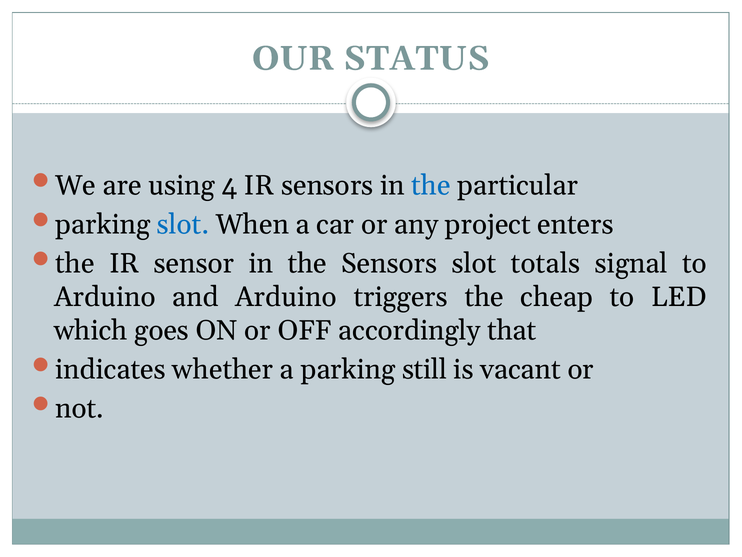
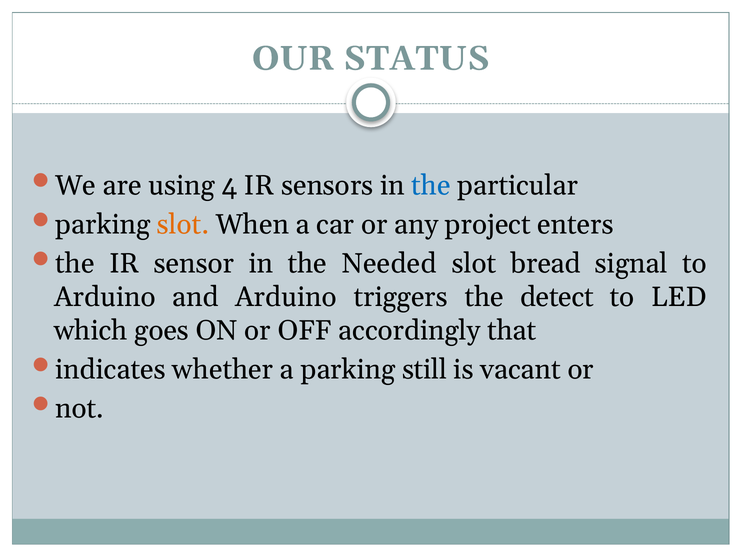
slot colour: blue -> orange (183, 224)
the Sensors: Sensors -> Needed (389, 263)
totals: totals -> bread (546, 263)
cheap: cheap -> detect (557, 297)
